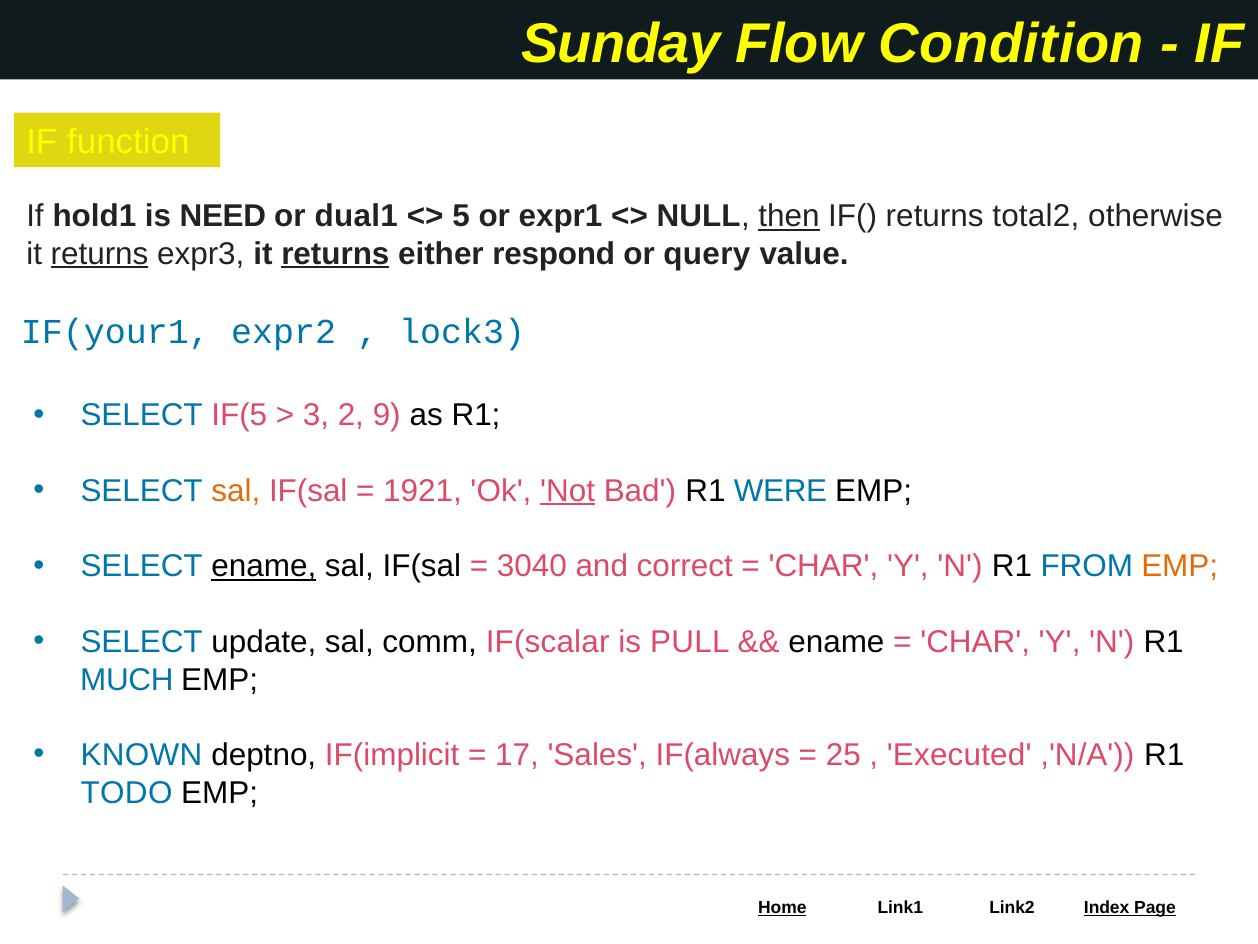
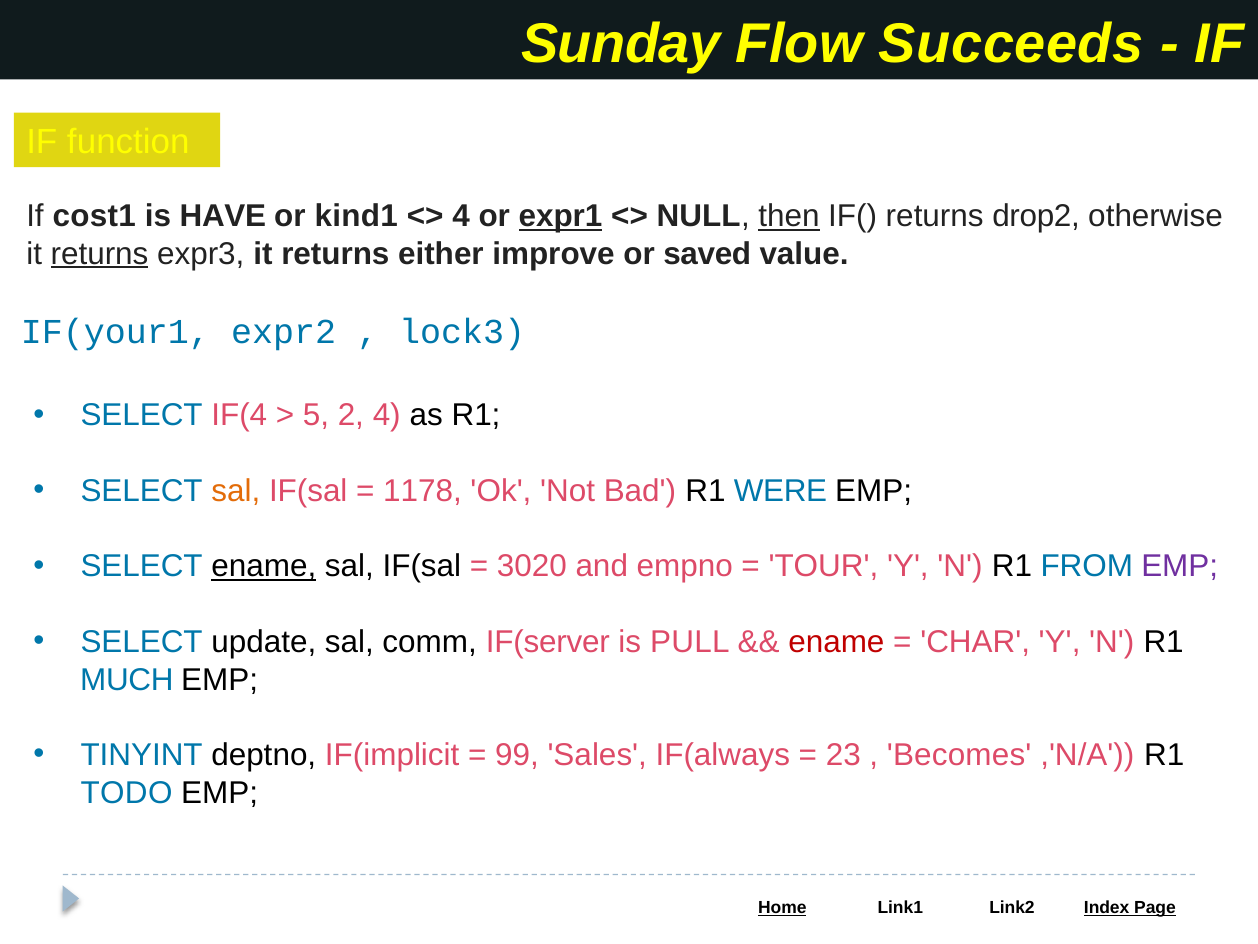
Condition: Condition -> Succeeds (1011, 44)
hold1: hold1 -> cost1 (94, 216)
NEED: NEED -> HAVE (223, 216)
dual1: dual1 -> kind1 (356, 216)
5: 5 -> 4 (461, 216)
expr1 underline: none -> present (560, 216)
total2: total2 -> drop2 (1036, 216)
returns underline: present -> none (335, 254)
respond: respond -> improve (554, 254)
query: query -> saved (707, 254)
IF(5: IF(5 -> IF(4 (239, 415)
3: 3 -> 5 (316, 415)
2 9: 9 -> 4 (387, 415)
1921: 1921 -> 1178 (422, 491)
Not underline: present -> none (568, 491)
3040: 3040 -> 3020 (532, 566)
correct: correct -> empno (685, 566)
CHAR: CHAR -> TOUR (823, 566)
EMP colour: orange -> purple (1180, 566)
IF(scalar: IF(scalar -> IF(server (548, 642)
ename colour: black -> red (836, 642)
KNOWN: KNOWN -> TINYINT (142, 755)
17: 17 -> 99 (517, 755)
25: 25 -> 23 (843, 755)
Executed: Executed -> Becomes (959, 755)
